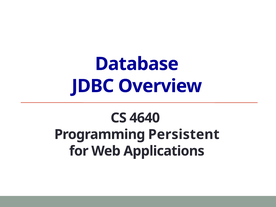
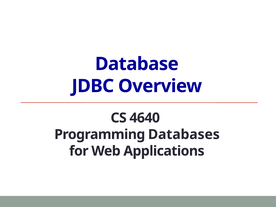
Persistent: Persistent -> Databases (184, 134)
